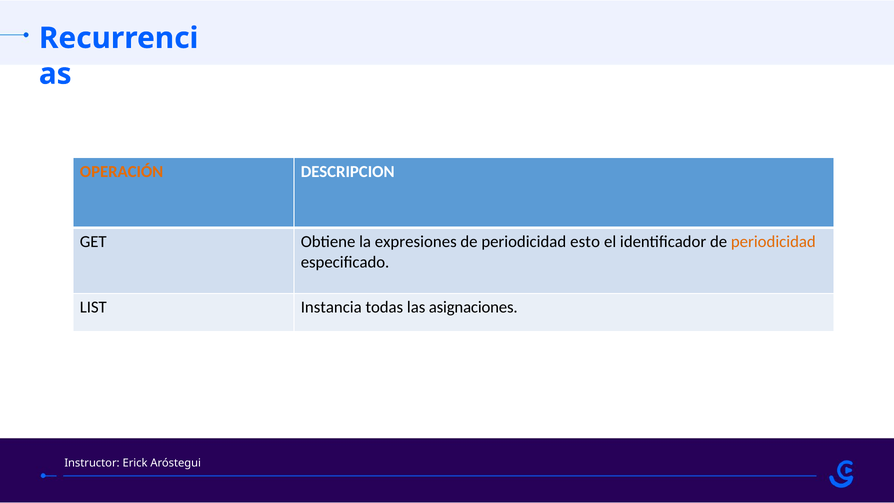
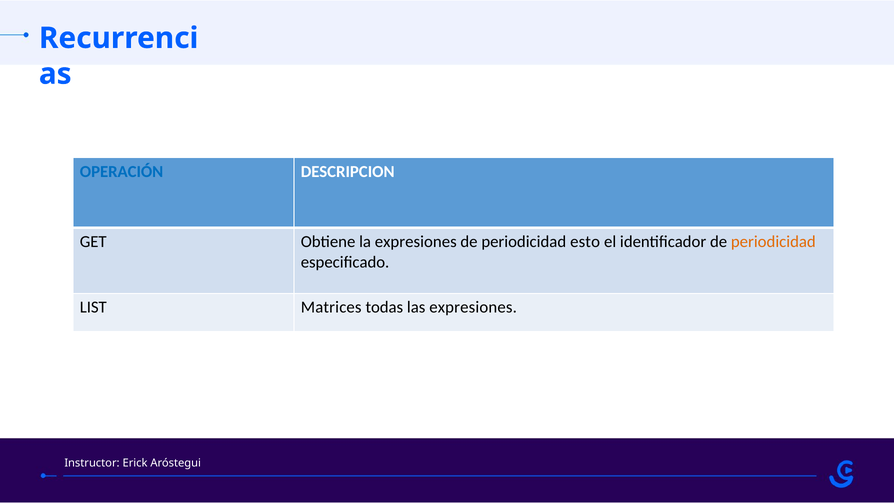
OPERACIÓN colour: orange -> blue (122, 171)
Instancia: Instancia -> Matrices (331, 307)
las asignaciones: asignaciones -> expresiones (473, 307)
